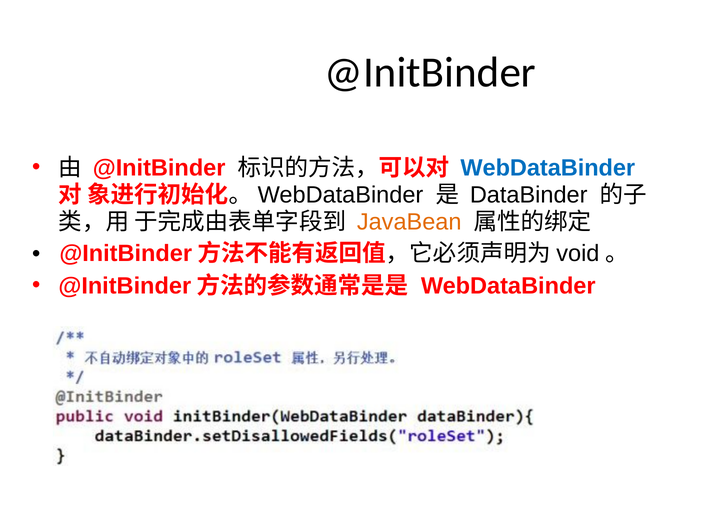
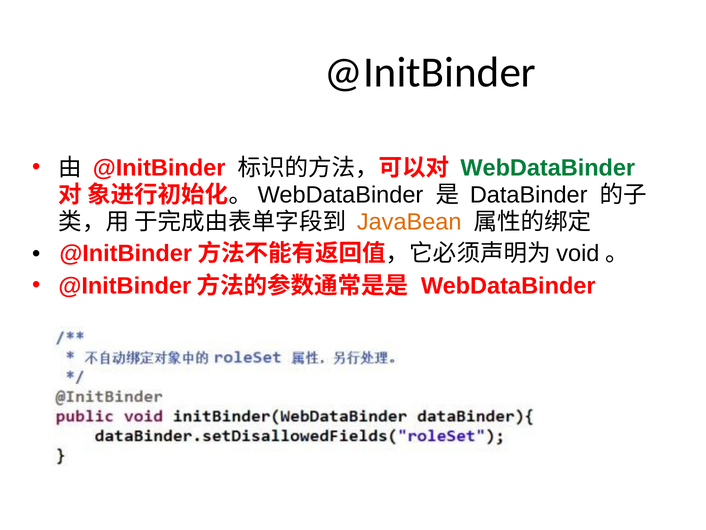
WebDataBinder colour: blue -> green (548, 168)
